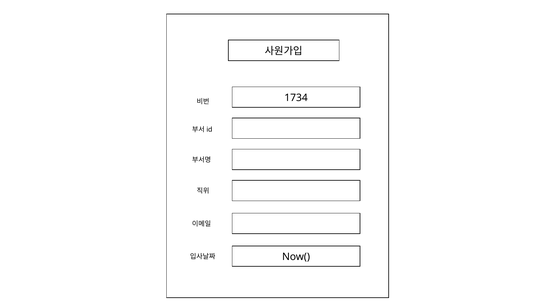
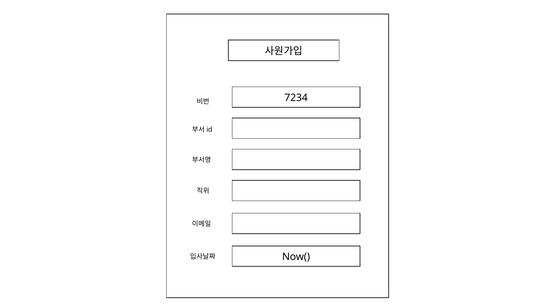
1734: 1734 -> 7234 (296, 98)
